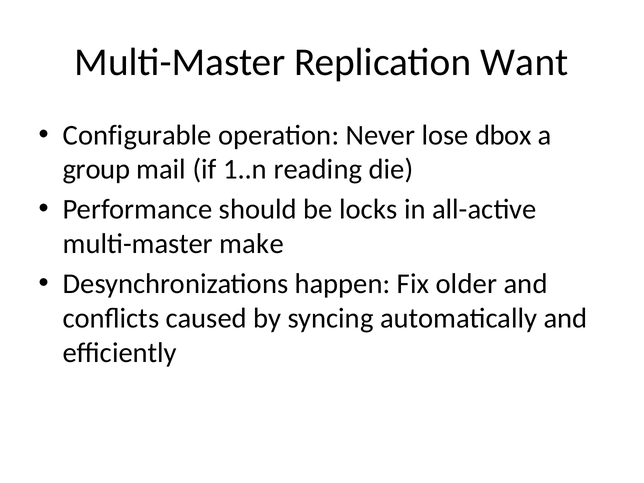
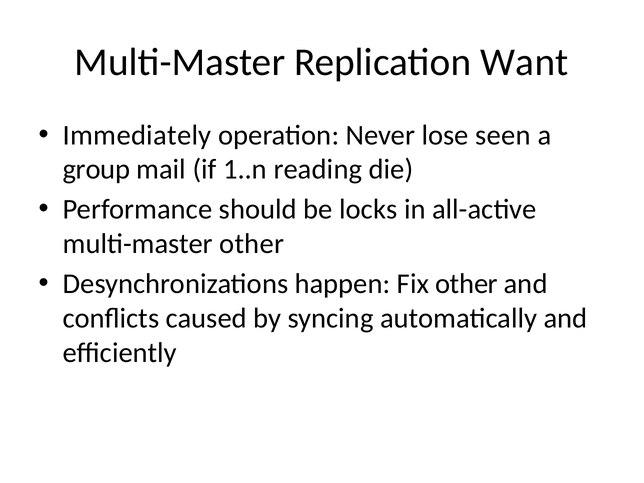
Configurable: Configurable -> Immediately (137, 135)
dbox: dbox -> seen (503, 135)
multi-master make: make -> other (252, 244)
Fix older: older -> other (467, 284)
